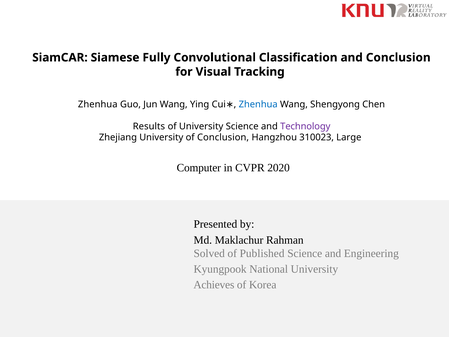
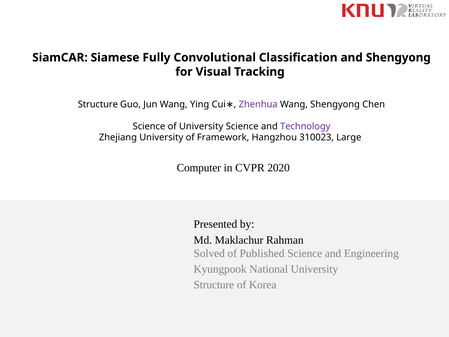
and Conclusion: Conclusion -> Shengyong (398, 58)
Zhenhua: Zhenhua -> Structure (98, 104)
Zhenhua colour: blue -> purple (258, 104)
Results: Results -> Science (149, 126)
of Conclusion: Conclusion -> Framework (223, 137)
Achieves: Achieves -> Structure (214, 285)
